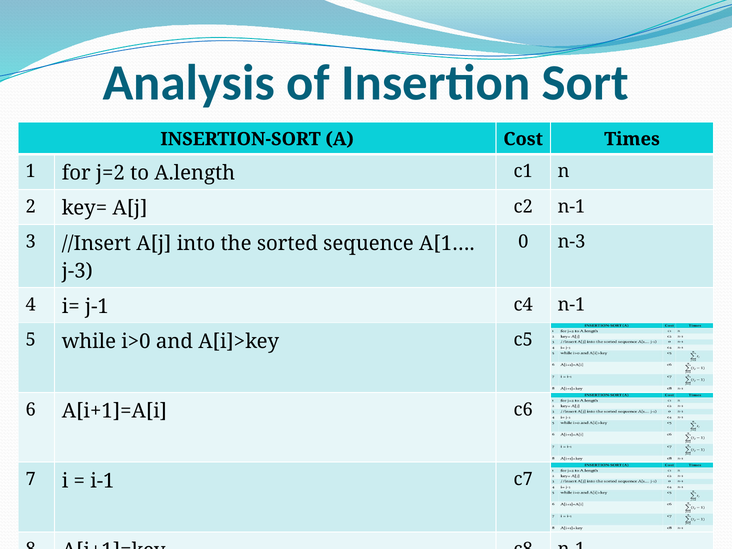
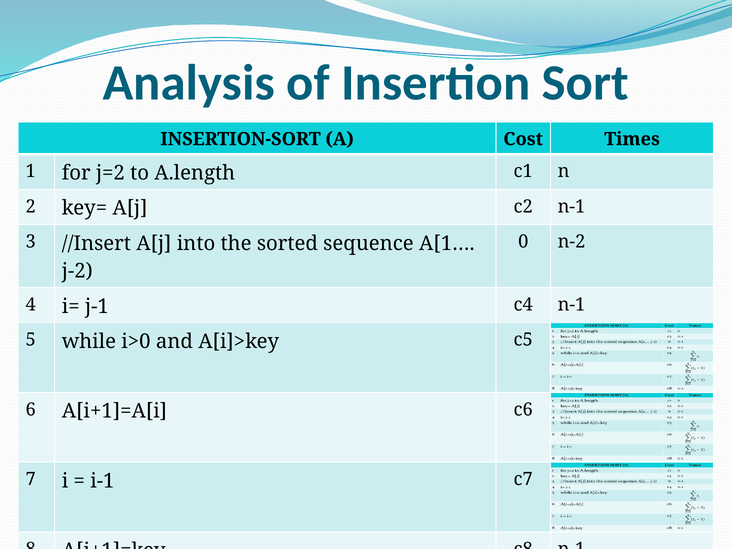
n-3: n-3 -> n-2 (572, 242)
j-3: j-3 -> j-2 (77, 271)
